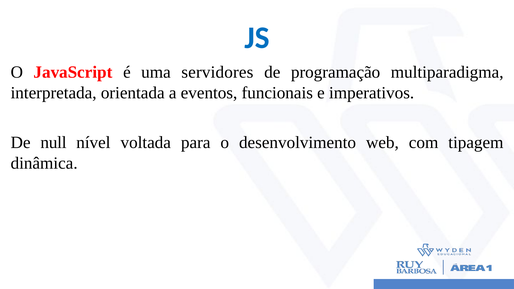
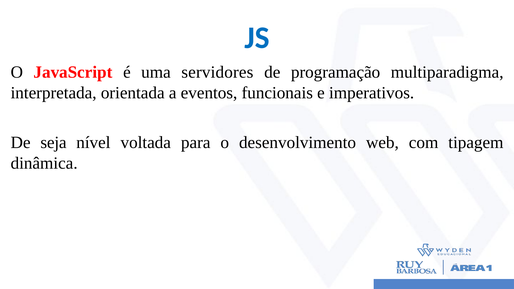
null: null -> seja (53, 143)
